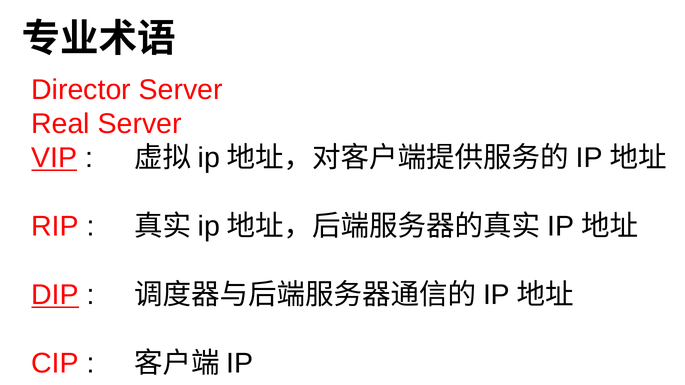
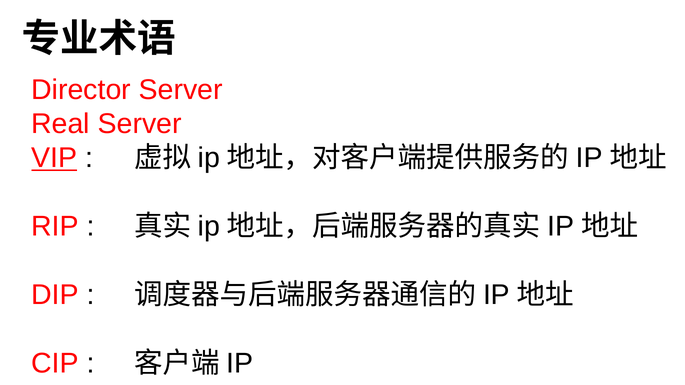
DIP underline: present -> none (55, 295)
